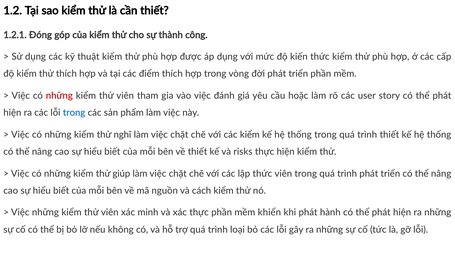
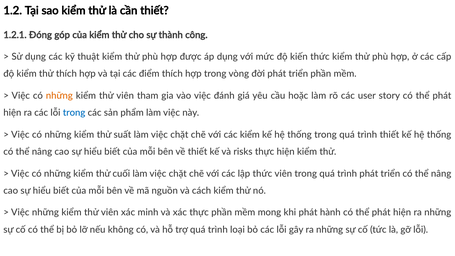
những colour: red -> orange (59, 96)
nghĩ: nghĩ -> suất (122, 135)
giúp: giúp -> cuối (121, 173)
khiển: khiển -> mong (269, 212)
